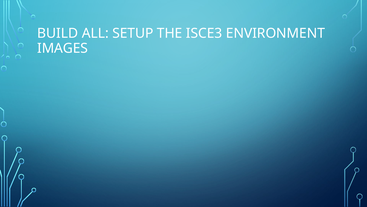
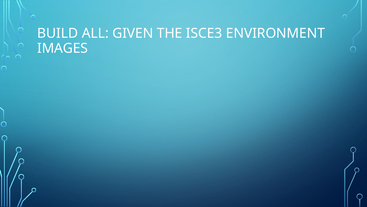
SETUP: SETUP -> GIVEN (133, 33)
